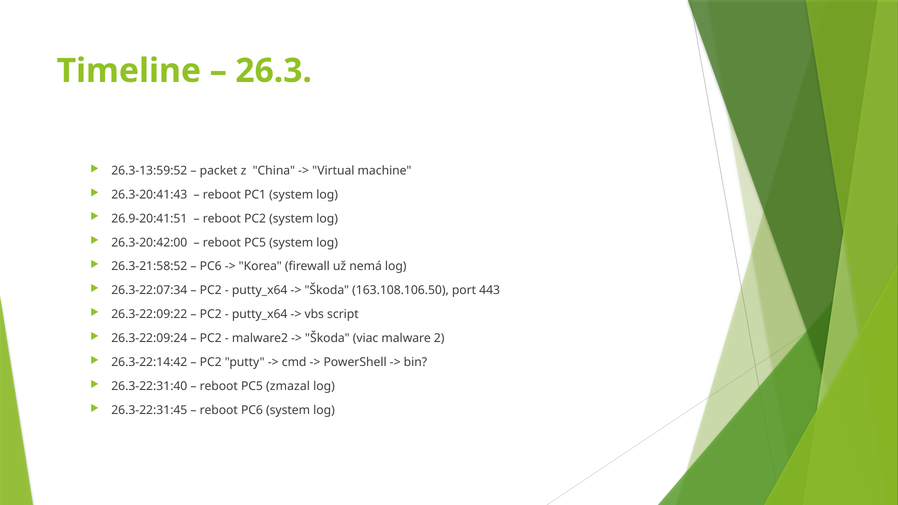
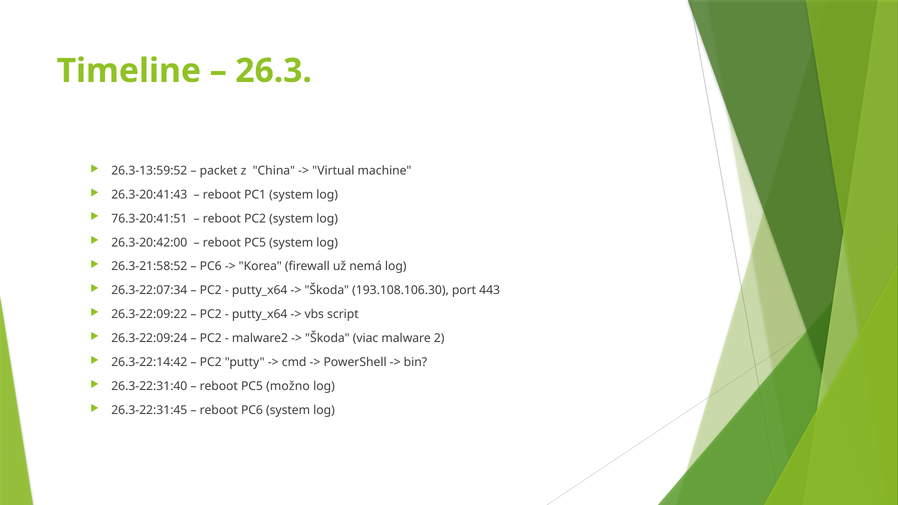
26.9-20:41:51: 26.9-20:41:51 -> 76.3-20:41:51 (149, 219)
163.108.106.50: 163.108.106.50 -> 193.108.106.30 (401, 291)
zmazal: zmazal -> možno (288, 386)
